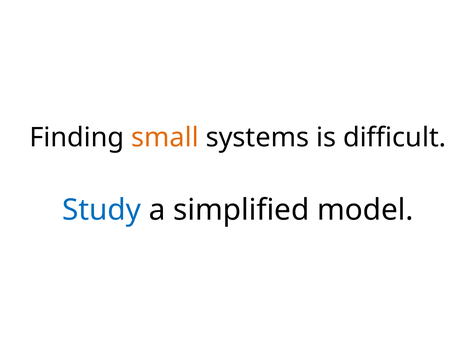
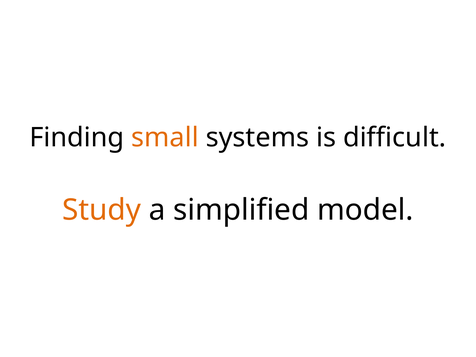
Study colour: blue -> orange (102, 210)
